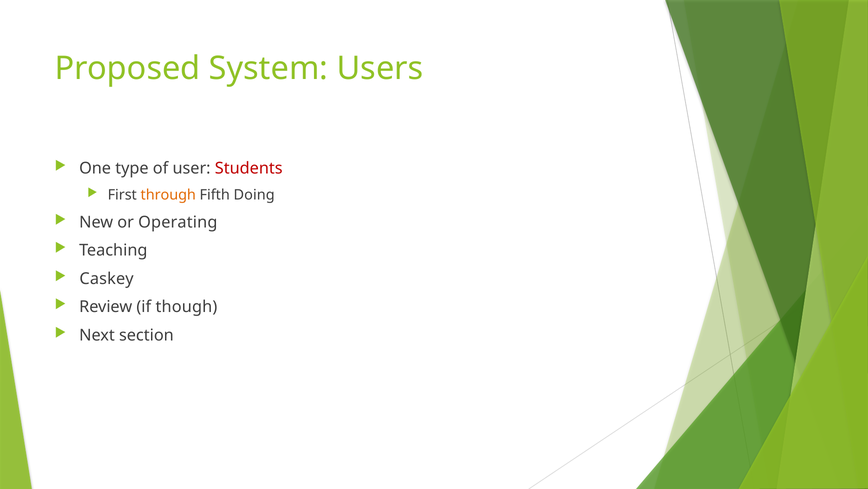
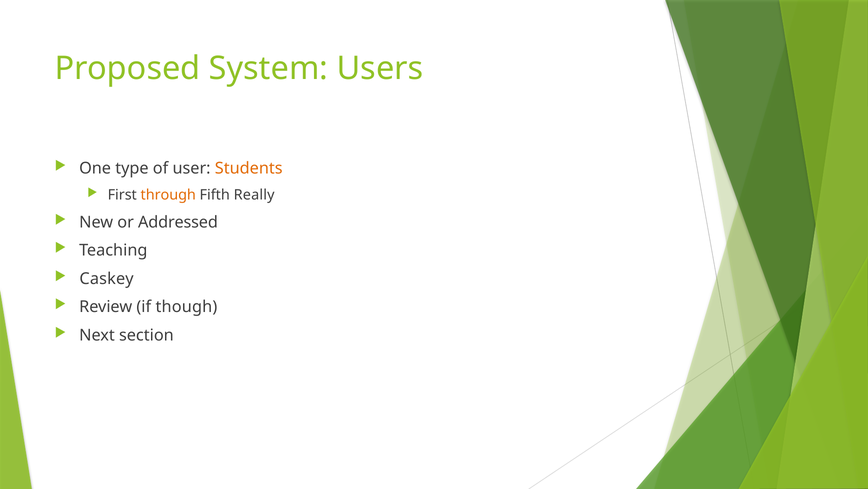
Students colour: red -> orange (249, 168)
Doing: Doing -> Really (254, 195)
Operating: Operating -> Addressed (178, 222)
